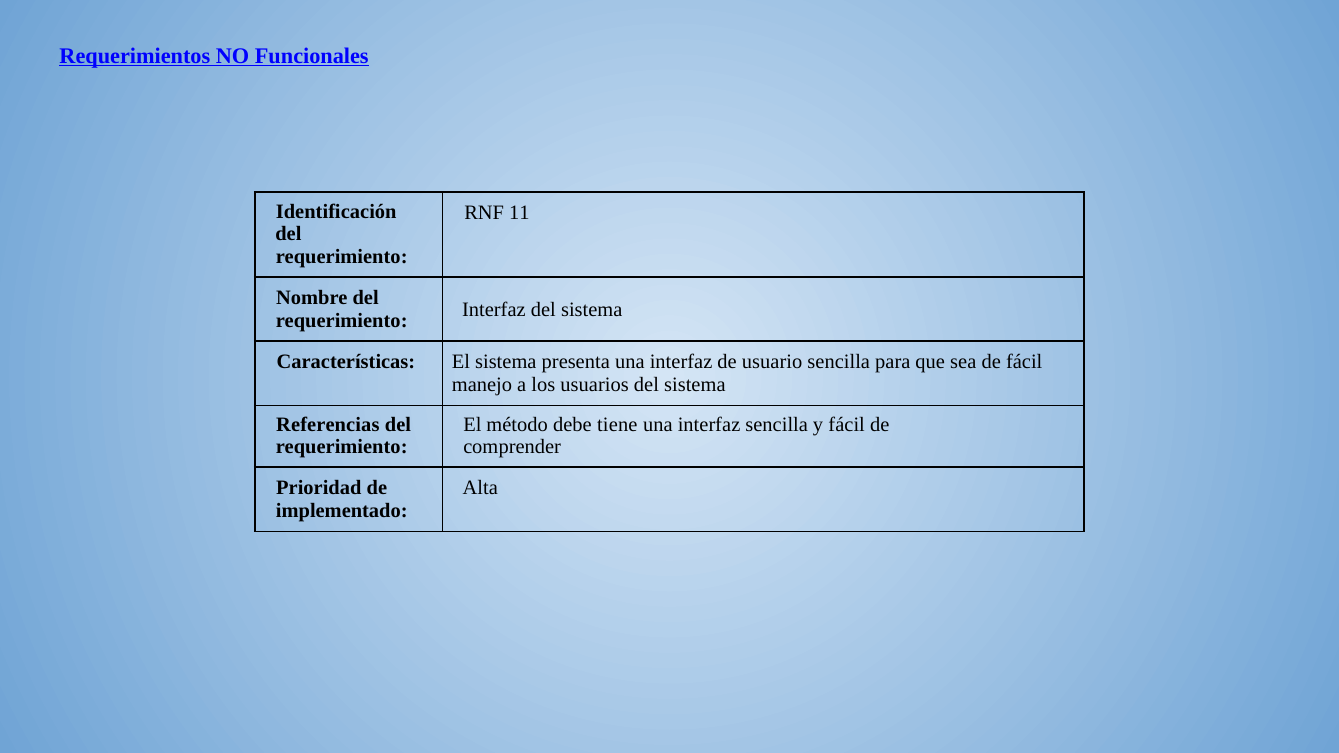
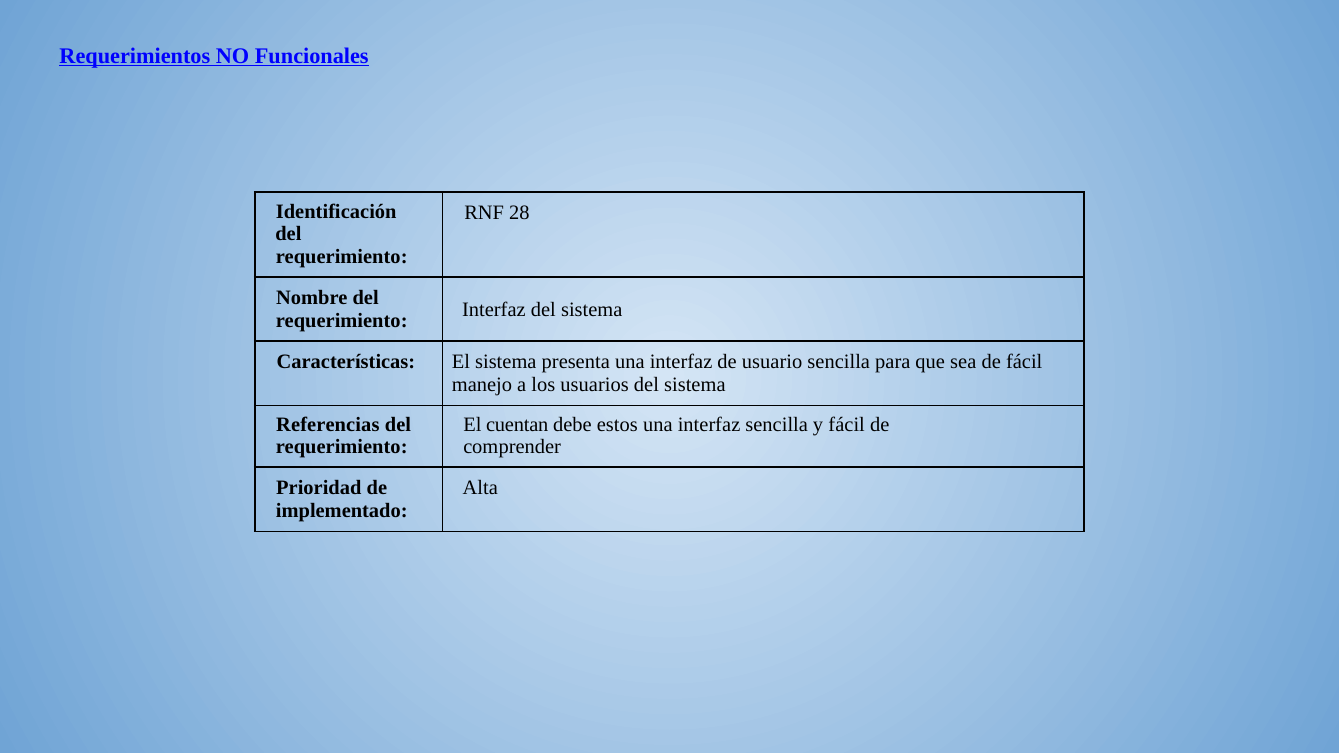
11: 11 -> 28 (519, 213)
método: método -> cuentan (517, 425)
tiene: tiene -> estos (617, 425)
